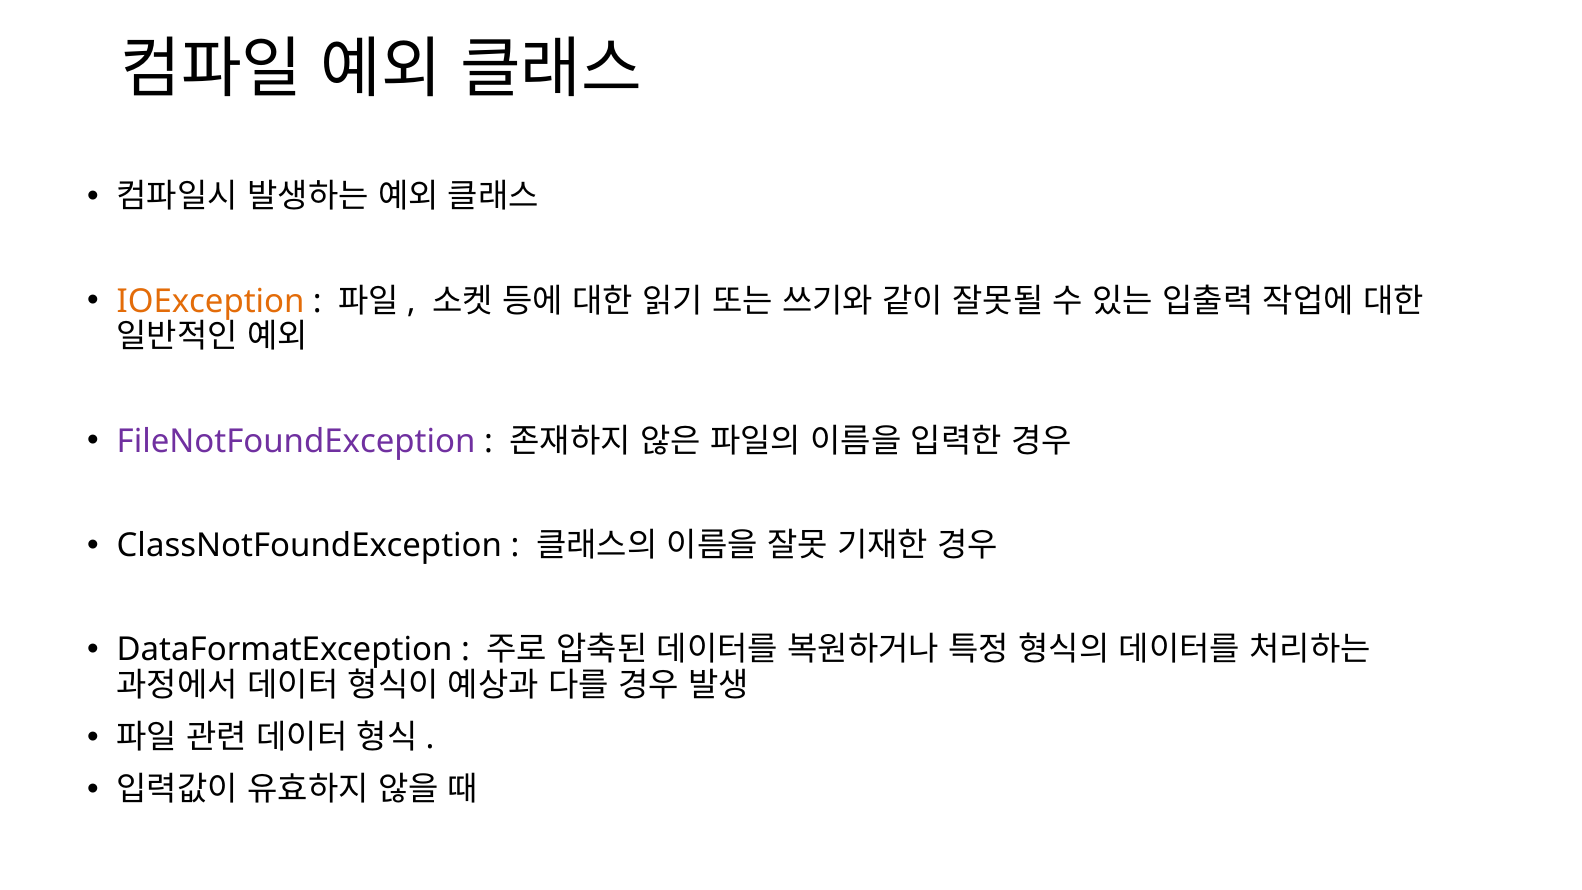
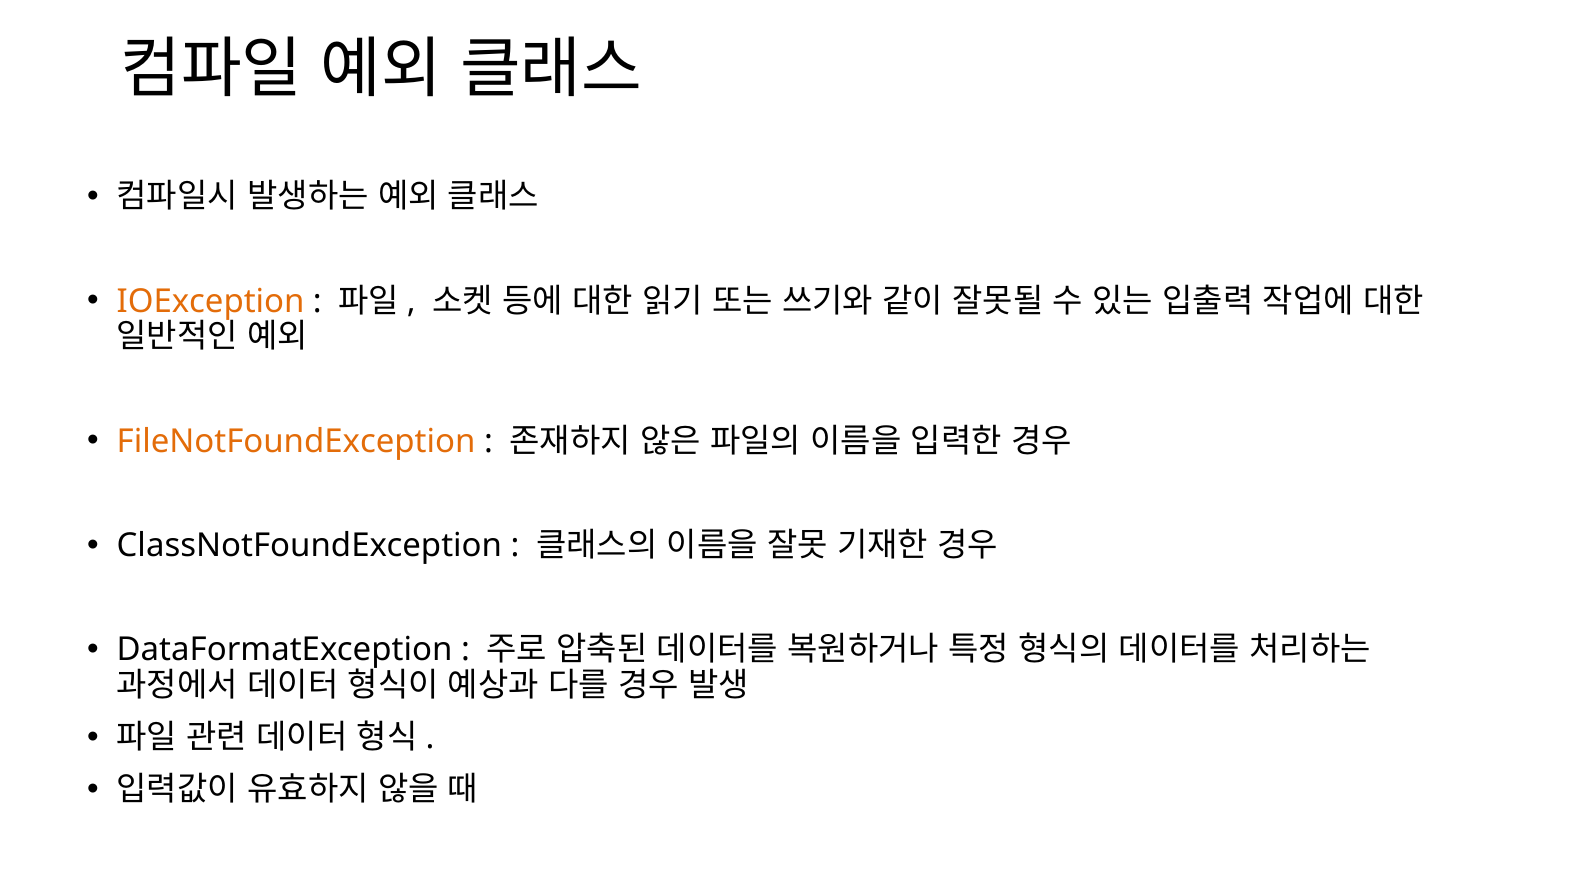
FileNotFoundException colour: purple -> orange (296, 441)
